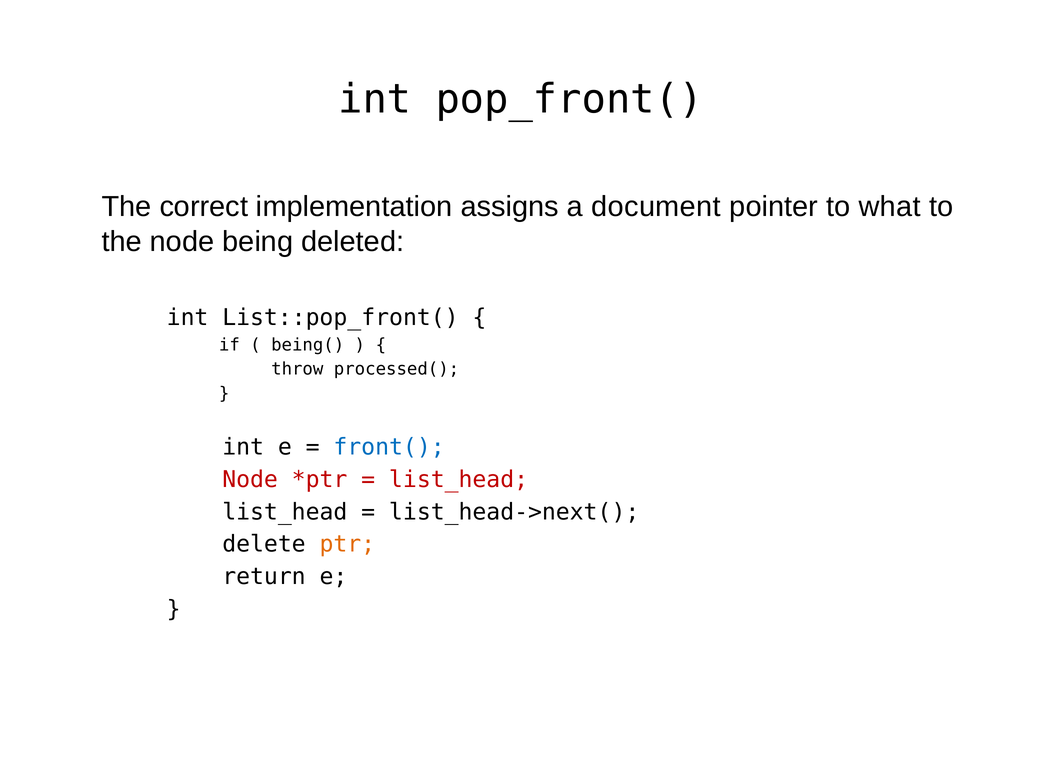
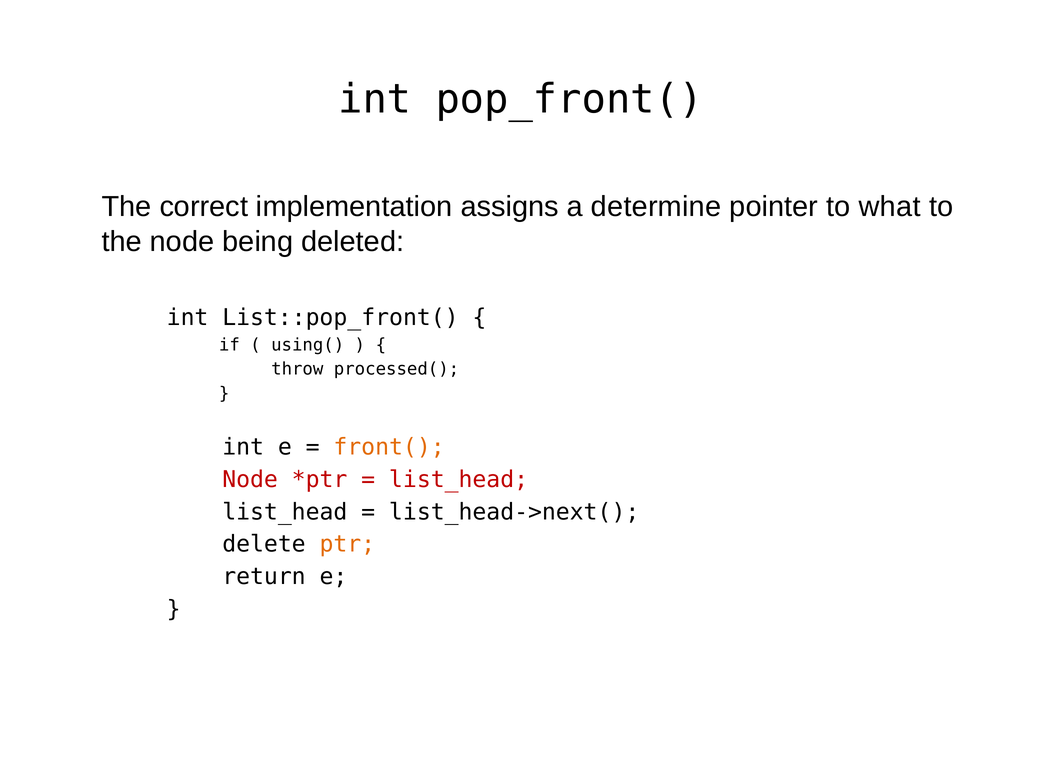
document: document -> determine (656, 207)
being(: being( -> using( (308, 345)
front( colour: blue -> orange (389, 447)
